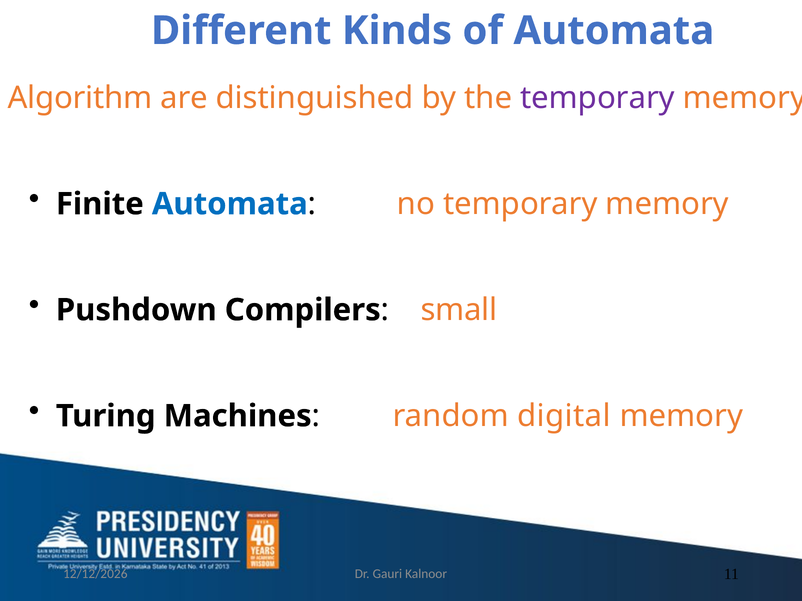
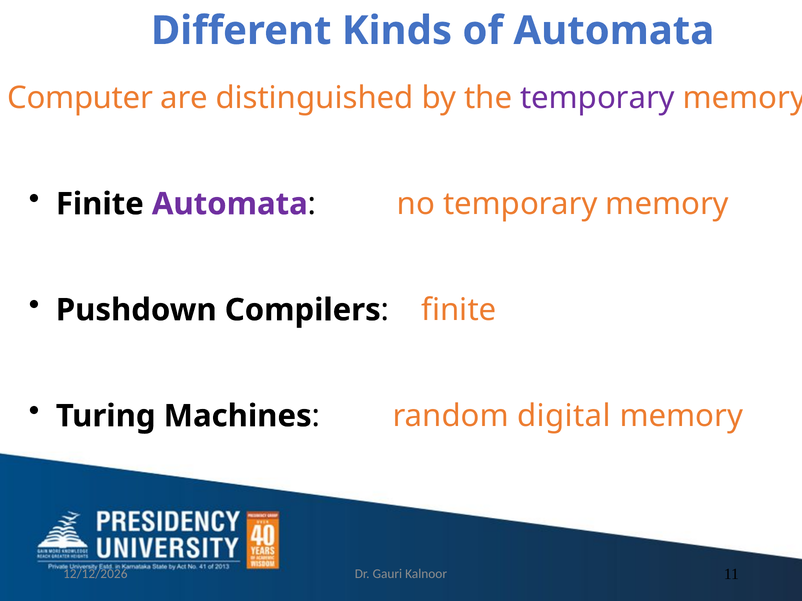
Algorithm: Algorithm -> Computer (80, 98)
Automata colour: blue -> purple (230, 204)
small: small -> finite (459, 310)
